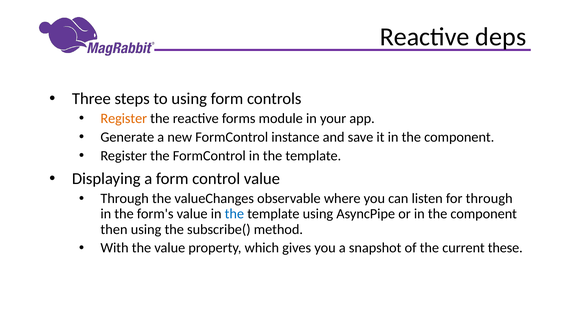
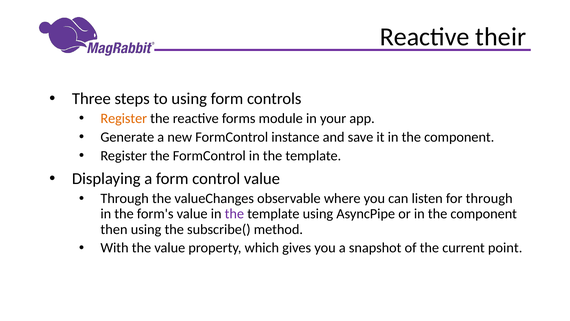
deps: deps -> their (501, 37)
the colour: blue -> purple (234, 214)
these: these -> point (505, 248)
